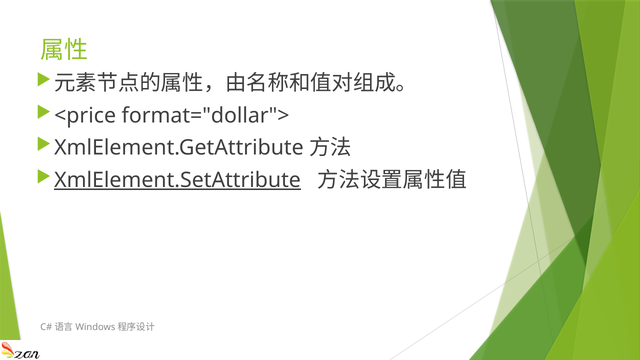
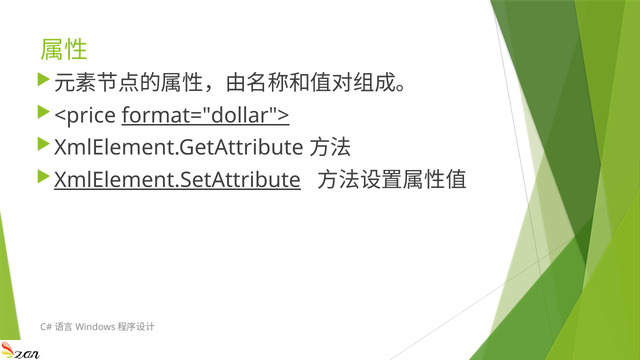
format="dollar"> underline: none -> present (206, 116)
